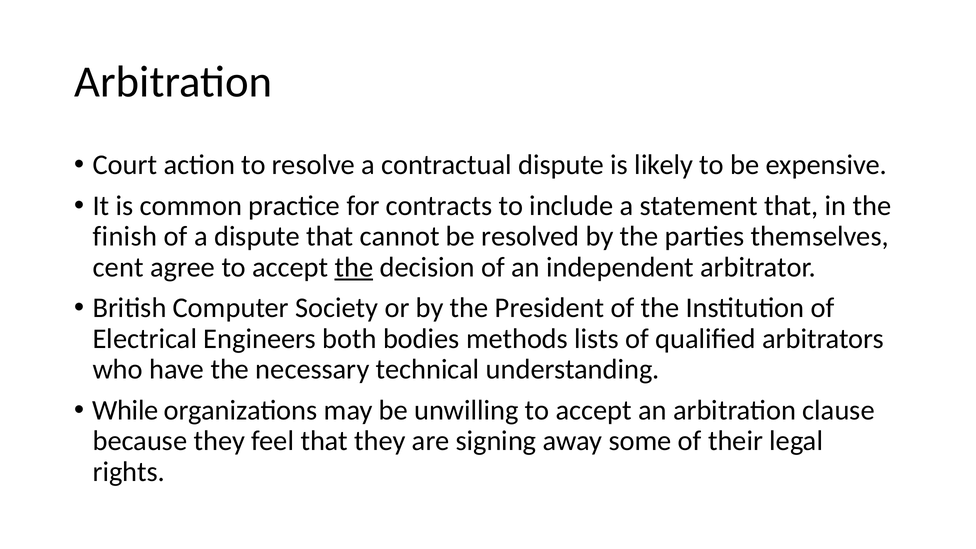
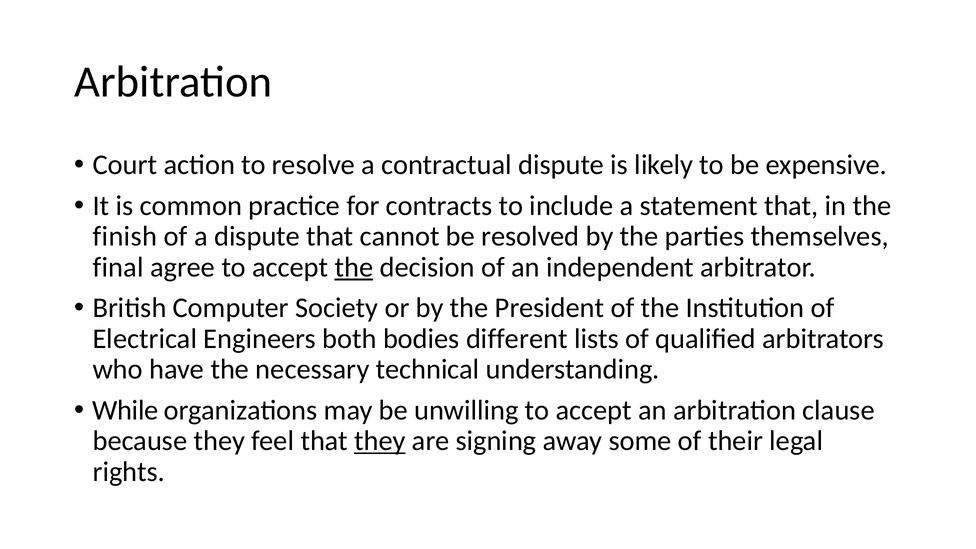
cent: cent -> final (118, 267)
methods: methods -> different (517, 339)
they underline: none -> present (380, 441)
